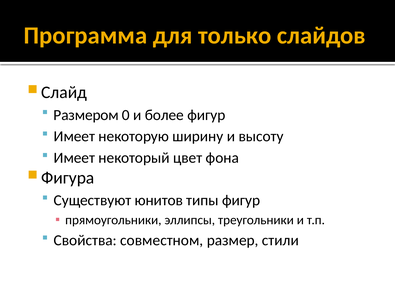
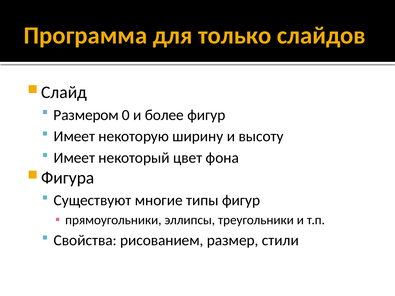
юнитов: юнитов -> многие (159, 201)
совместном: совместном -> рисованием (162, 240)
